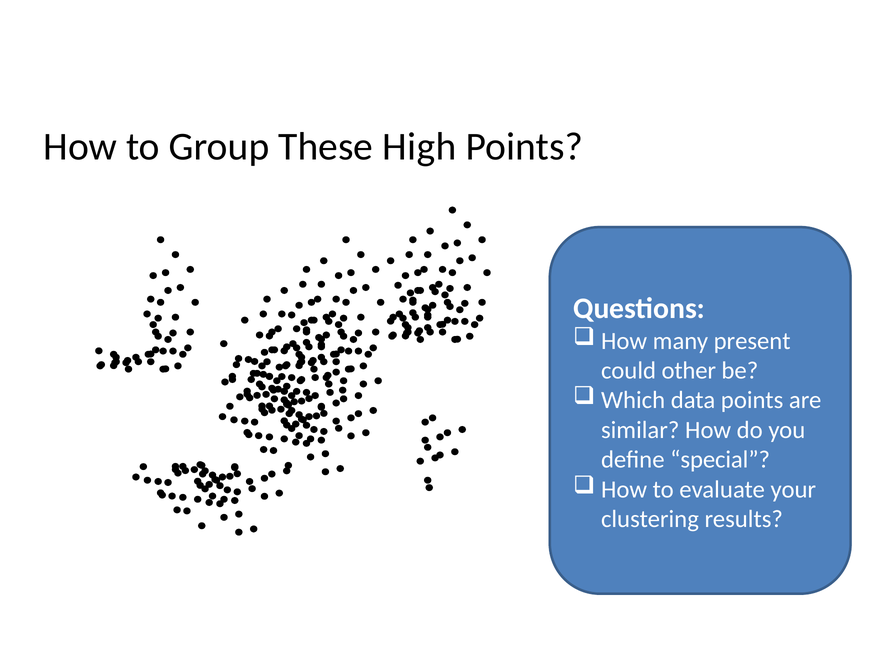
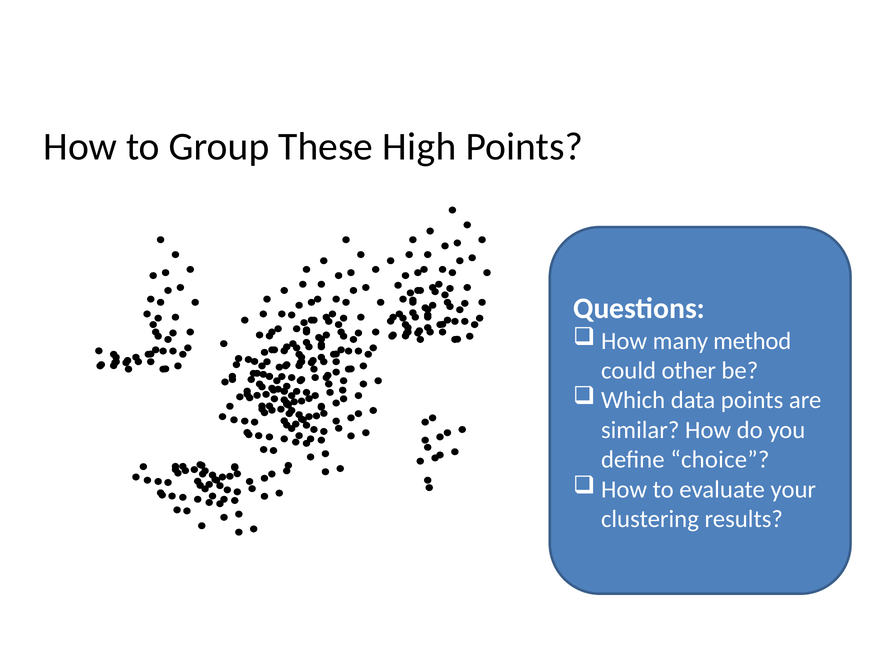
present: present -> method (752, 341)
special: special -> choice (720, 459)
